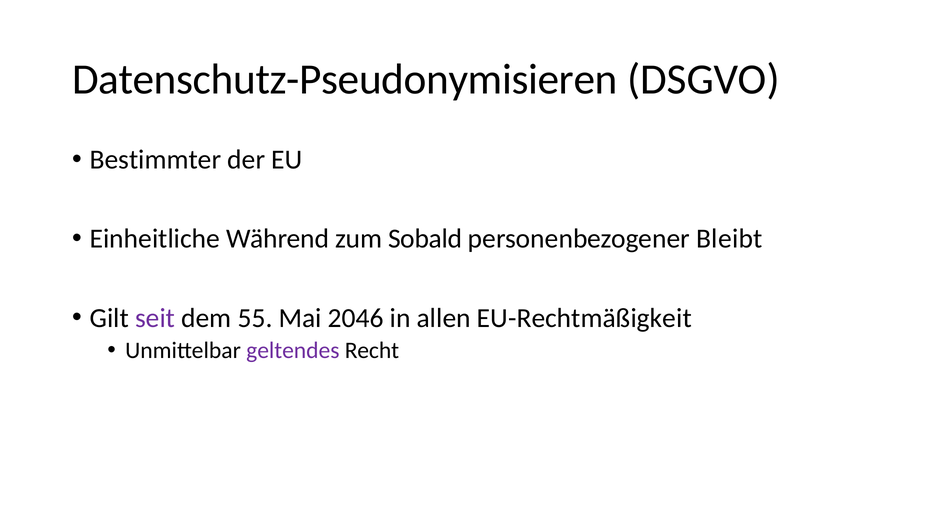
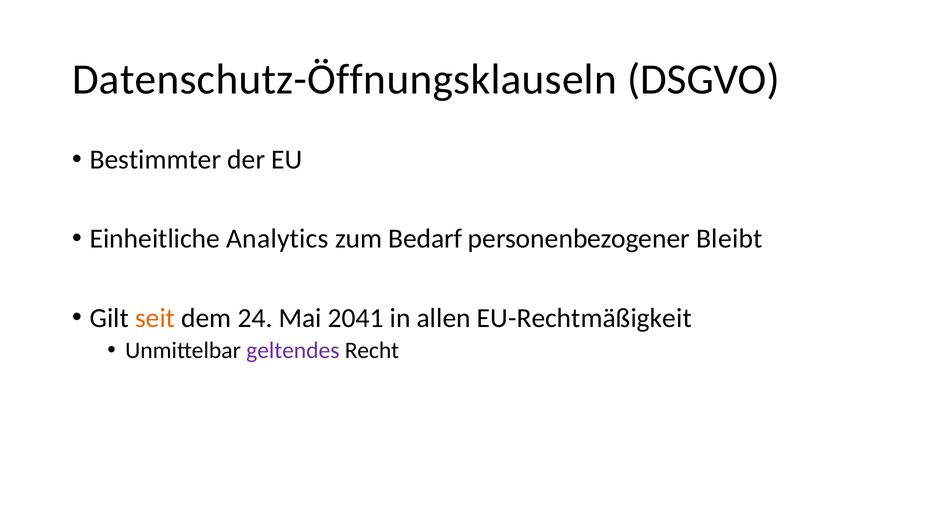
Datenschutz-Pseudonymisieren: Datenschutz-Pseudonymisieren -> Datenschutz-Öffnungsklauseln (344, 79)
Während: Während -> Analytics (277, 239)
Sobald: Sobald -> Bedarf (425, 239)
seit colour: purple -> orange (155, 318)
55: 55 -> 24 (255, 318)
2046: 2046 -> 2041 (356, 318)
